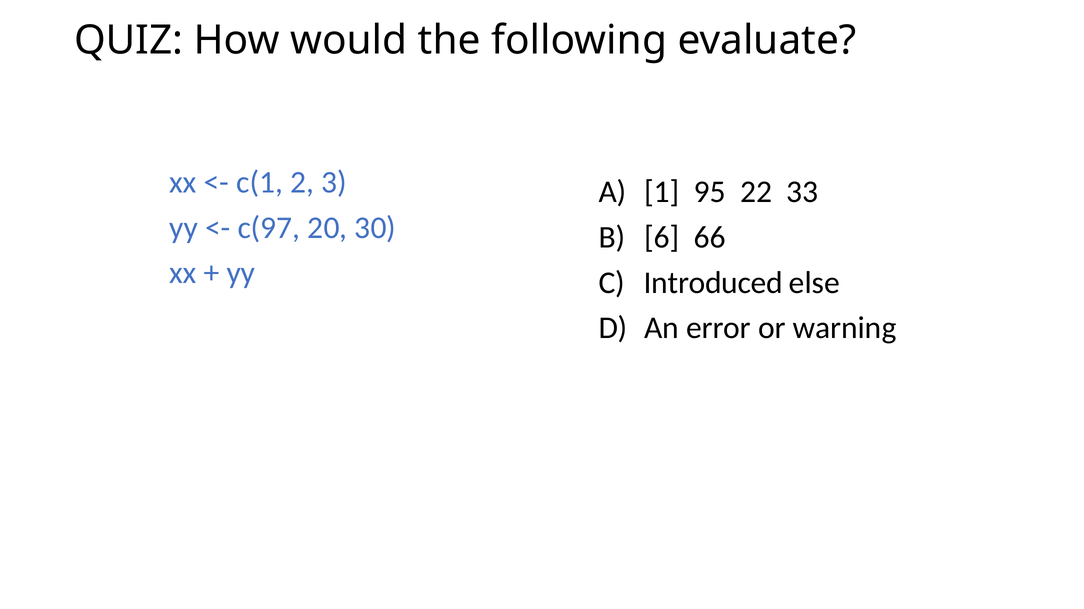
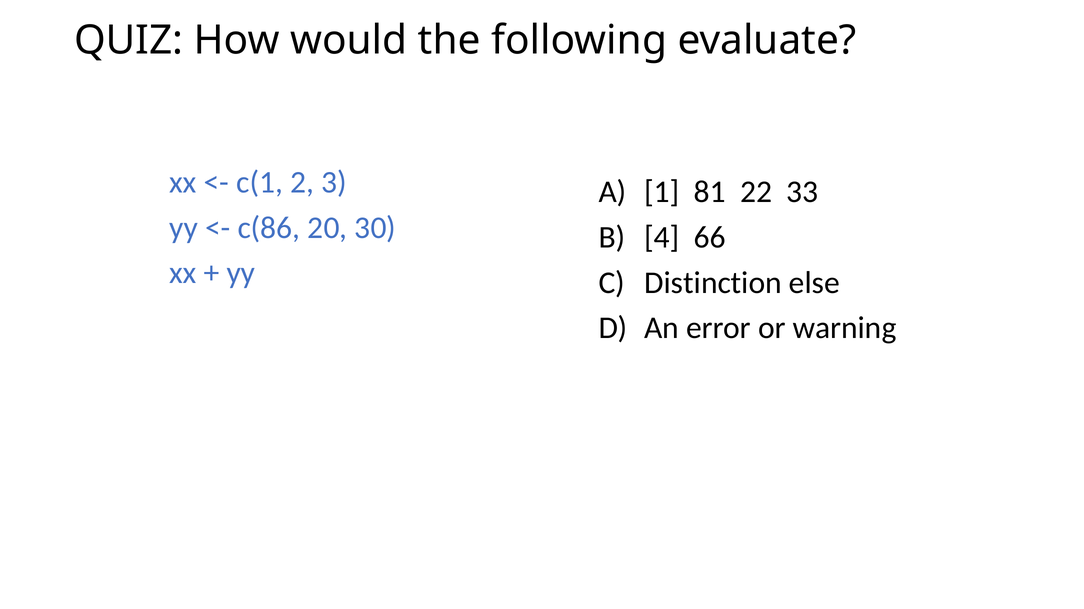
95: 95 -> 81 (710, 192)
c(97: c(97 -> c(86 (269, 228)
6: 6 -> 4 (662, 238)
Introduced: Introduced -> Distinction (713, 283)
